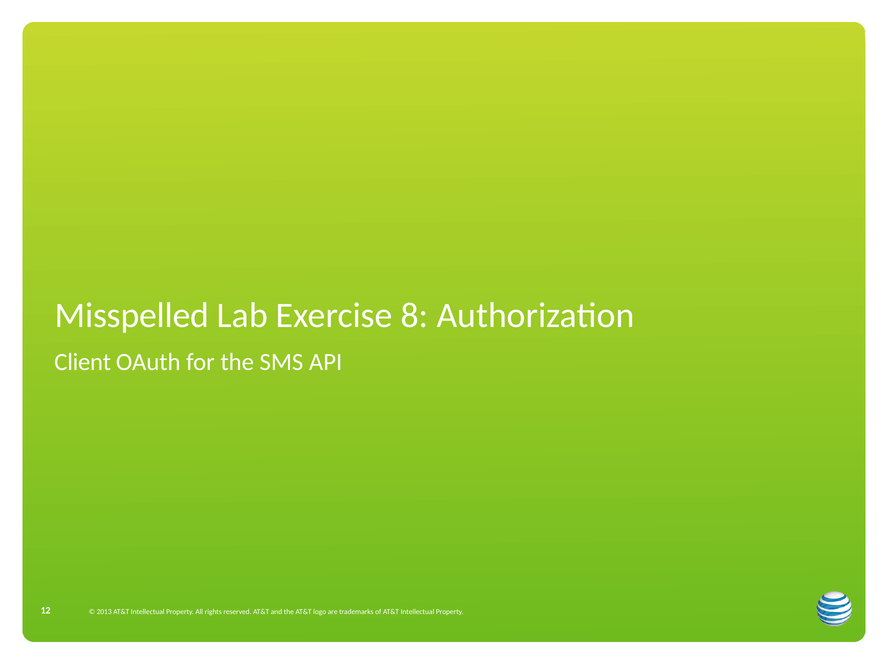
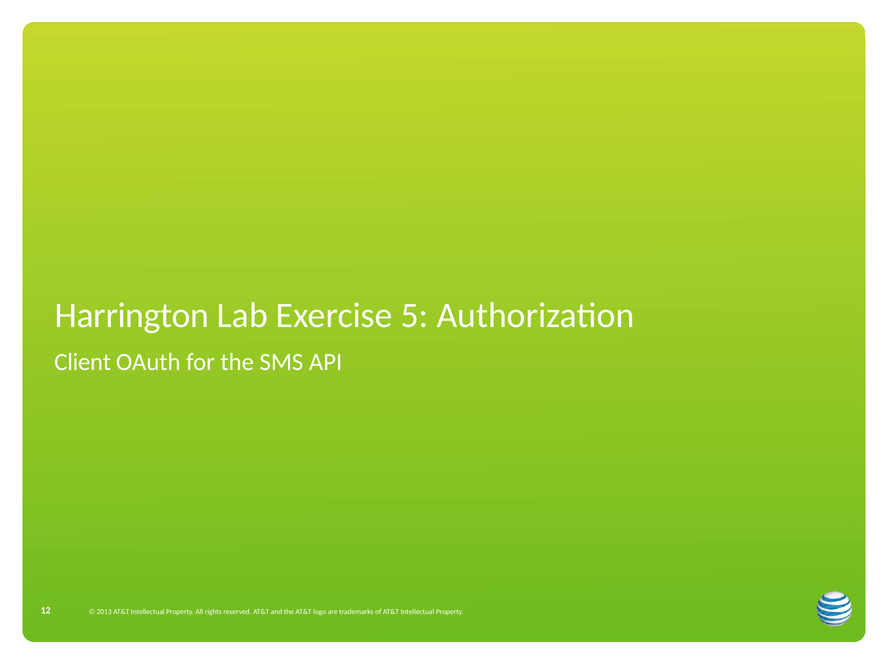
Misspelled: Misspelled -> Harrington (132, 315)
8: 8 -> 5 (415, 315)
